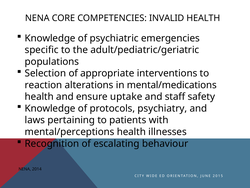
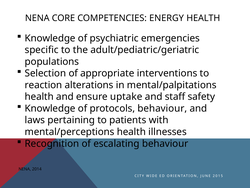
INVALID: INVALID -> ENERGY (167, 18)
mental/medications: mental/medications -> mental/palpitations (172, 85)
protocols psychiatry: psychiatry -> behaviour (162, 108)
